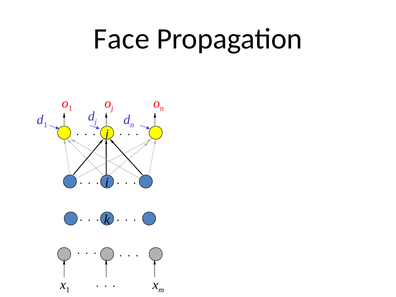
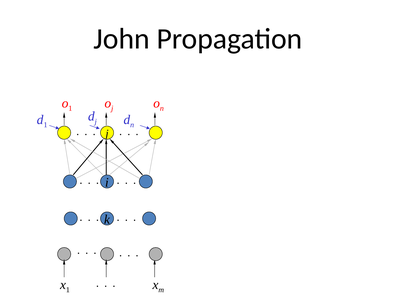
Face: Face -> John (122, 39)
